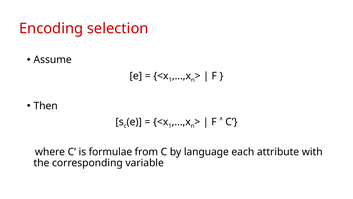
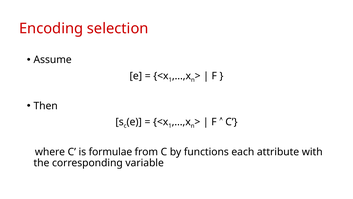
language: language -> functions (206, 152)
